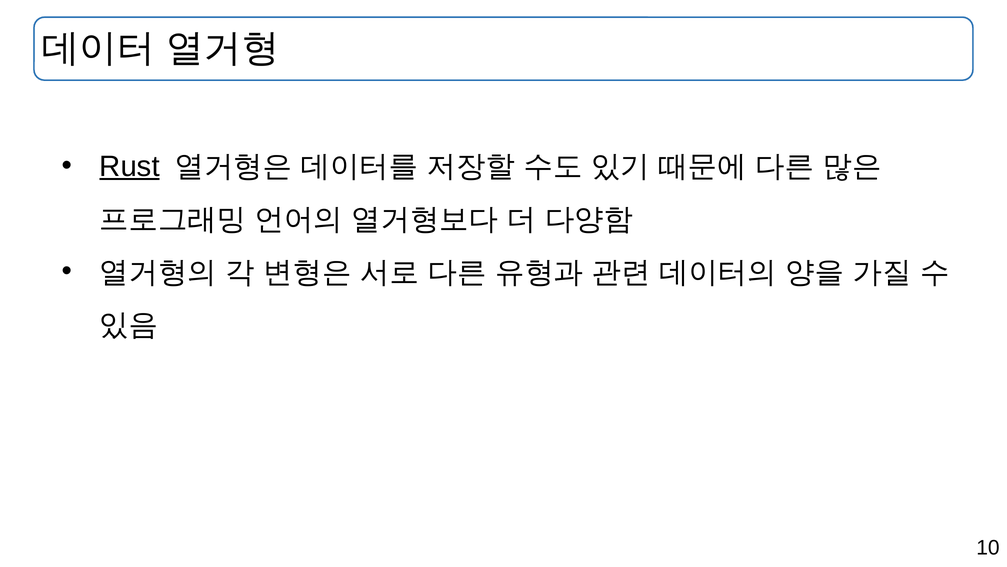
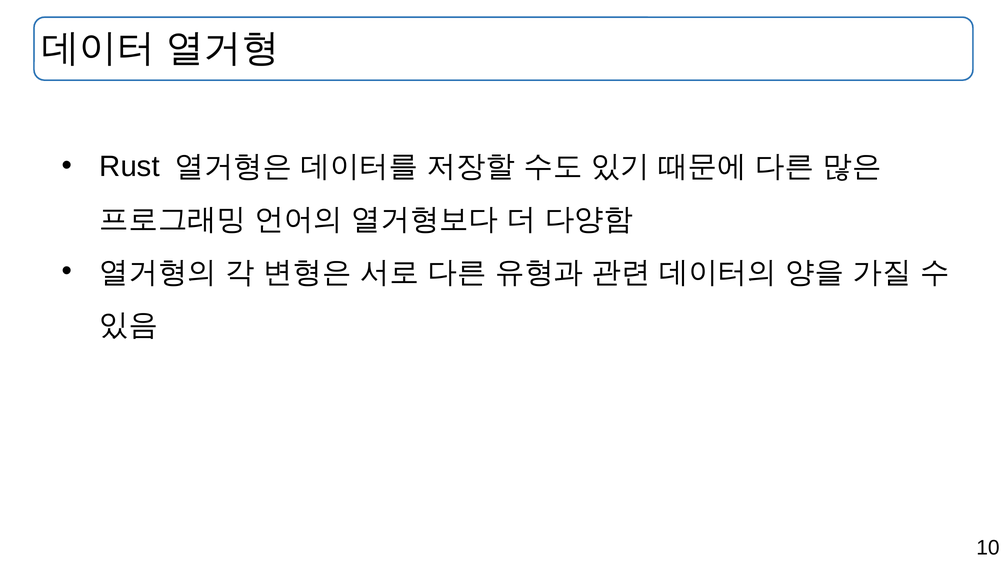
Rust underline: present -> none (130, 166)
